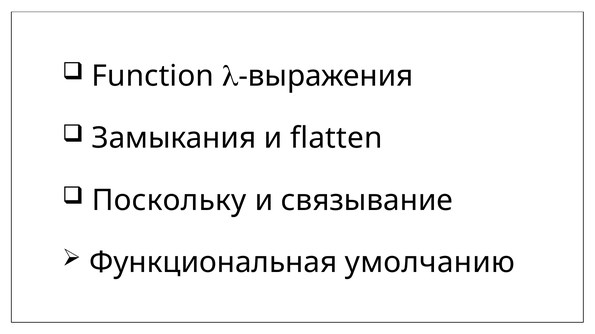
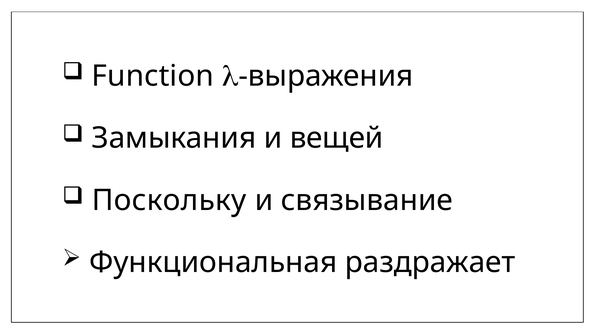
flatten: flatten -> вещей (337, 138)
умолчанию: умолчанию -> раздражает (430, 263)
